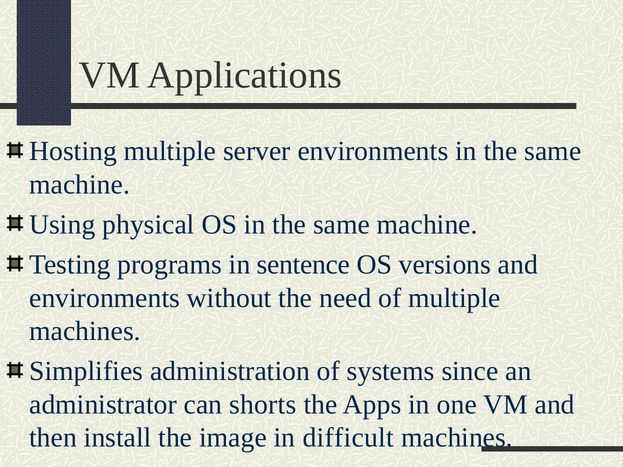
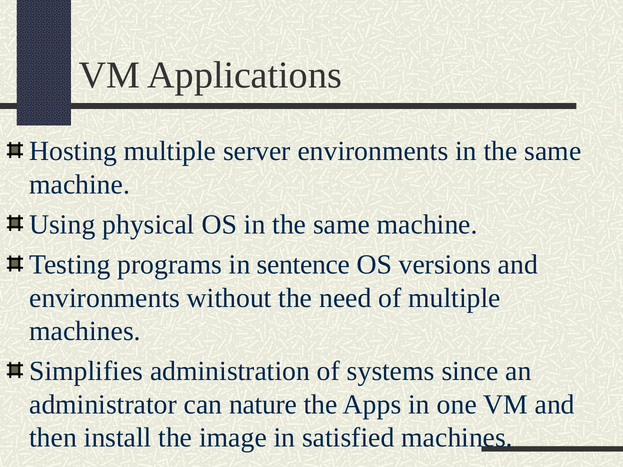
shorts: shorts -> nature (263, 405)
difficult: difficult -> satisfied (348, 438)
